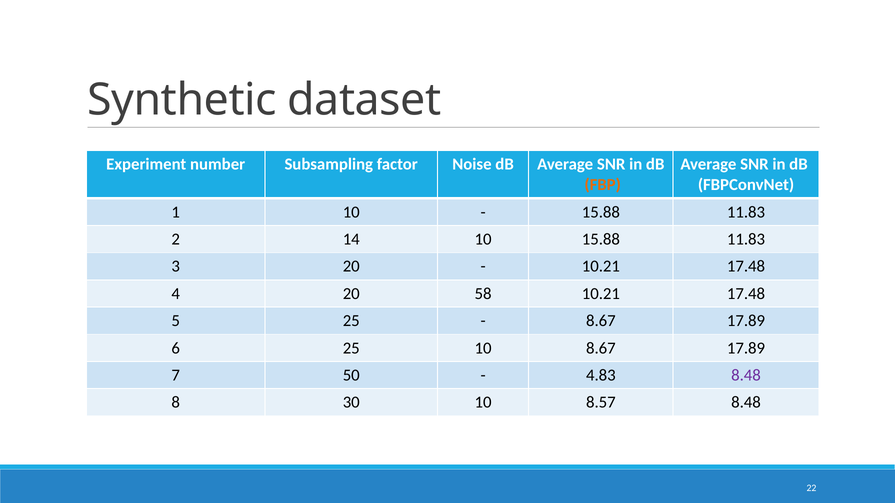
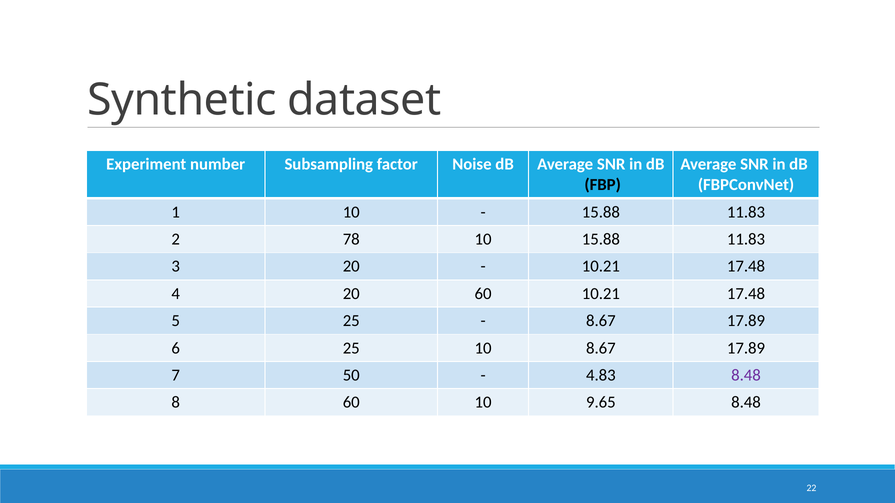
FBP colour: orange -> black (603, 185)
14: 14 -> 78 (351, 239)
20 58: 58 -> 60 (483, 294)
8 30: 30 -> 60 (351, 403)
8.57: 8.57 -> 9.65 (601, 403)
